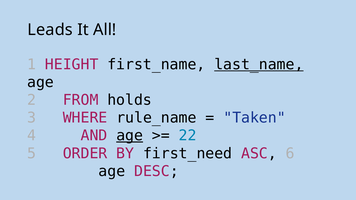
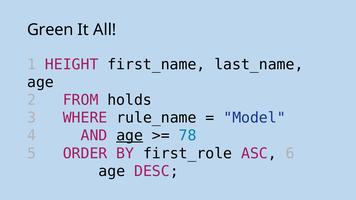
Leads: Leads -> Green (50, 30)
last_name underline: present -> none (259, 65)
Taken: Taken -> Model (255, 118)
22: 22 -> 78 (188, 136)
first_need: first_need -> first_role (188, 154)
